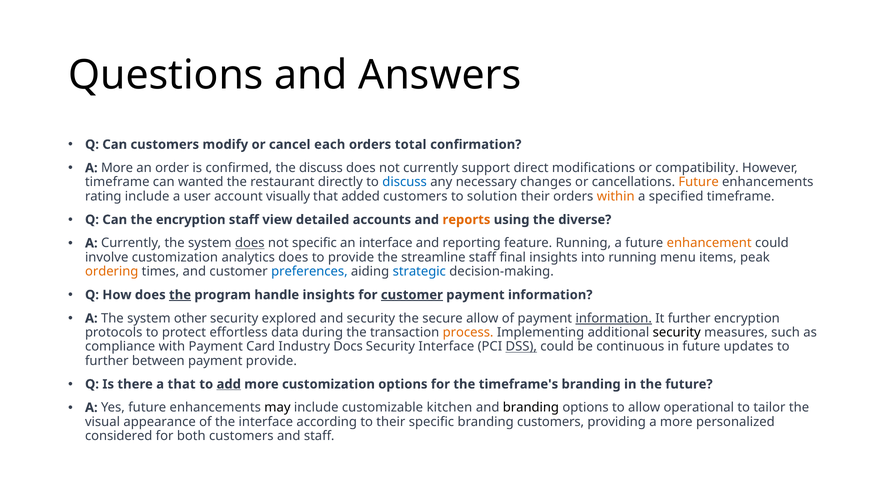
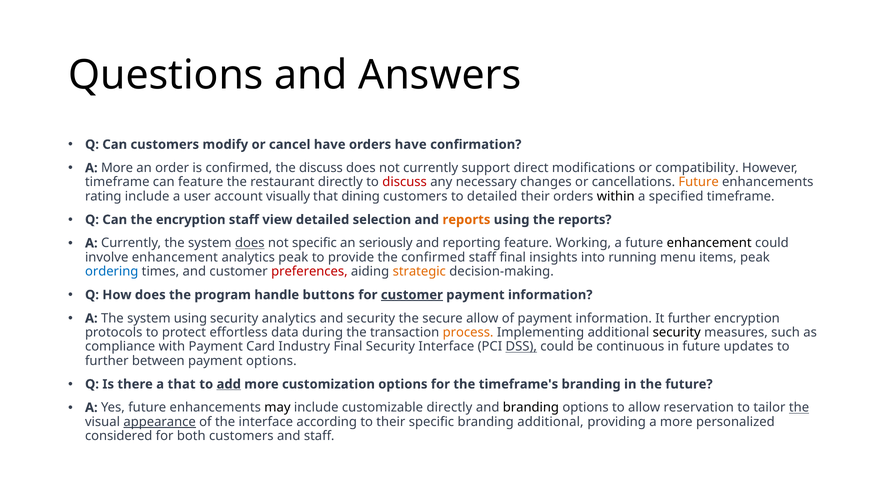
cancel each: each -> have (330, 144)
orders total: total -> have (411, 144)
can wanted: wanted -> feature (201, 182)
discuss colour: blue -> red (405, 182)
added: added -> dining (361, 196)
to solution: solution -> detailed (492, 196)
within colour: orange -> black (616, 196)
accounts: accounts -> selection (382, 219)
the diverse: diverse -> reports (585, 219)
an interface: interface -> seriously (386, 243)
feature Running: Running -> Working (583, 243)
enhancement colour: orange -> black (709, 243)
involve customization: customization -> enhancement (175, 257)
analytics does: does -> peak (293, 257)
the streamline: streamline -> confirmed (433, 257)
ordering colour: orange -> blue (112, 271)
preferences colour: blue -> red (309, 271)
strategic colour: blue -> orange (419, 271)
the underline: present -> none (180, 295)
handle insights: insights -> buttons (329, 295)
system other: other -> using (190, 318)
security explored: explored -> analytics (289, 318)
information underline: present -> none (614, 318)
Industry Docs: Docs -> Final (348, 346)
payment provide: provide -> options (271, 360)
customizable kitchen: kitchen -> directly (449, 407)
operational: operational -> reservation (699, 407)
the underline: none -> present (799, 407)
appearance underline: none -> present (160, 421)
branding customers: customers -> additional (550, 421)
